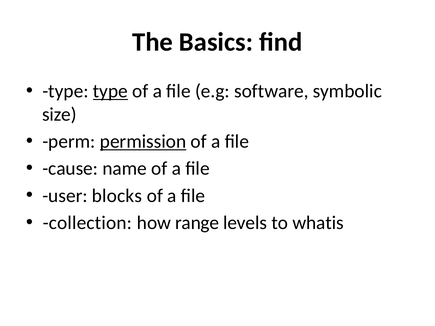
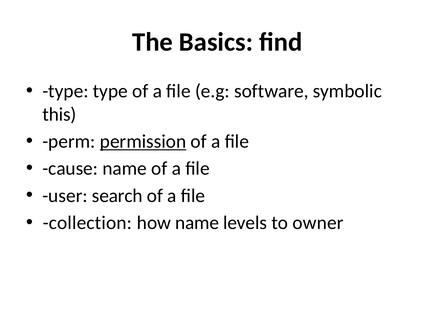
type underline: present -> none (110, 91)
size: size -> this (59, 114)
blocks: blocks -> search (117, 196)
how range: range -> name (197, 223)
whatis: whatis -> owner (318, 223)
